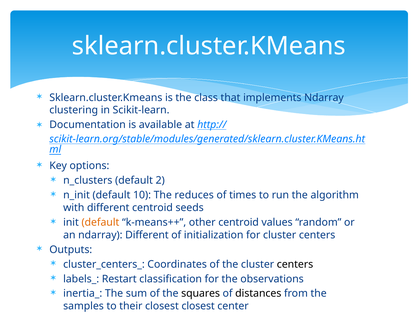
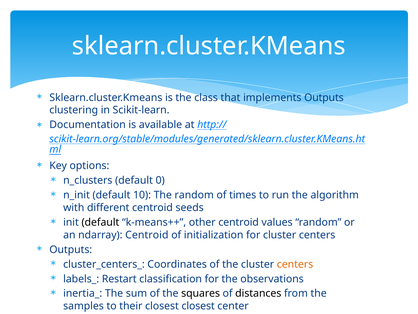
implements Ndarray: Ndarray -> Outputs (324, 97)
2: 2 -> 0 (160, 180)
The reduces: reduces -> random (194, 195)
default colour: orange -> black (100, 222)
ndarray Different: Different -> Centroid (147, 235)
centers colour: black -> orange (295, 264)
